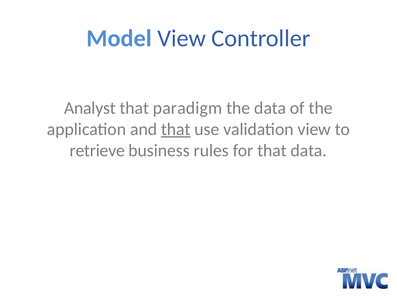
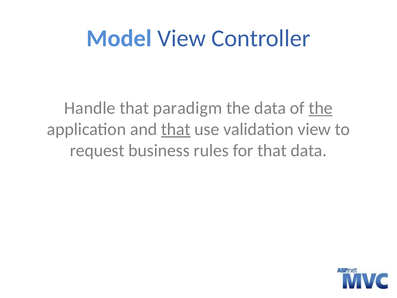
Analyst: Analyst -> Handle (90, 108)
the underline: none -> present (321, 108)
retrieve: retrieve -> request (97, 150)
